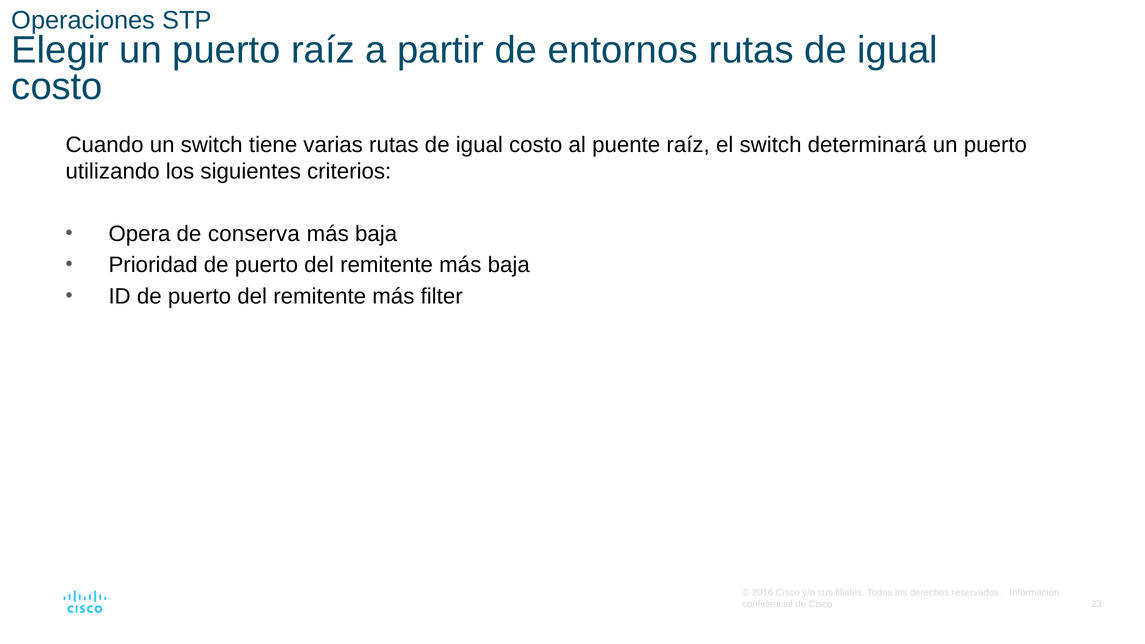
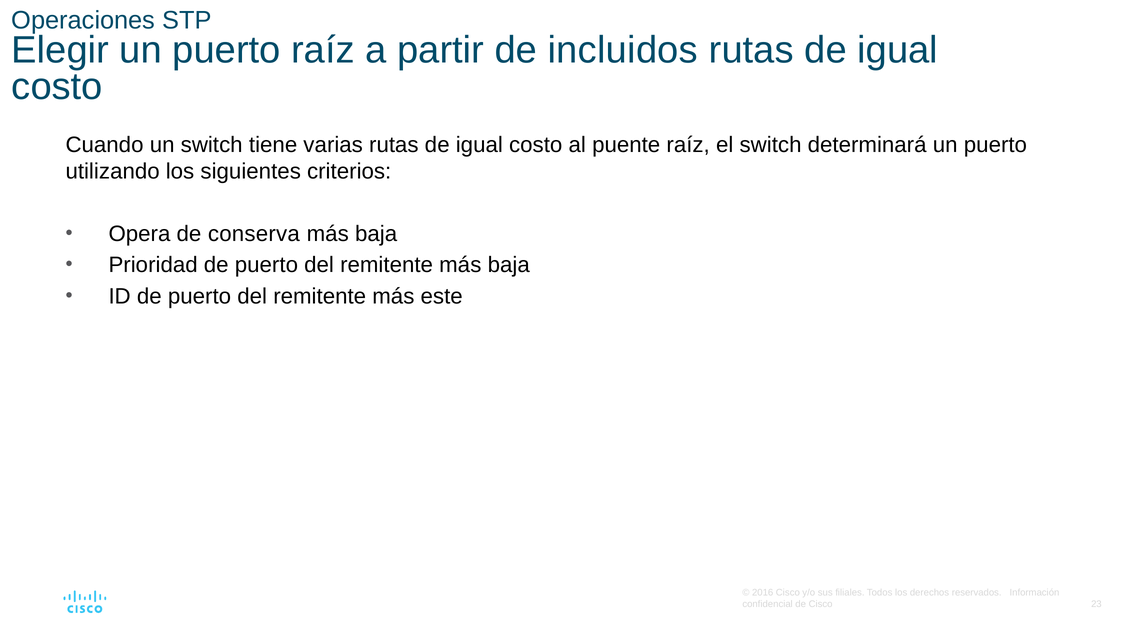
entornos: entornos -> incluidos (623, 50)
filter: filter -> este (442, 296)
